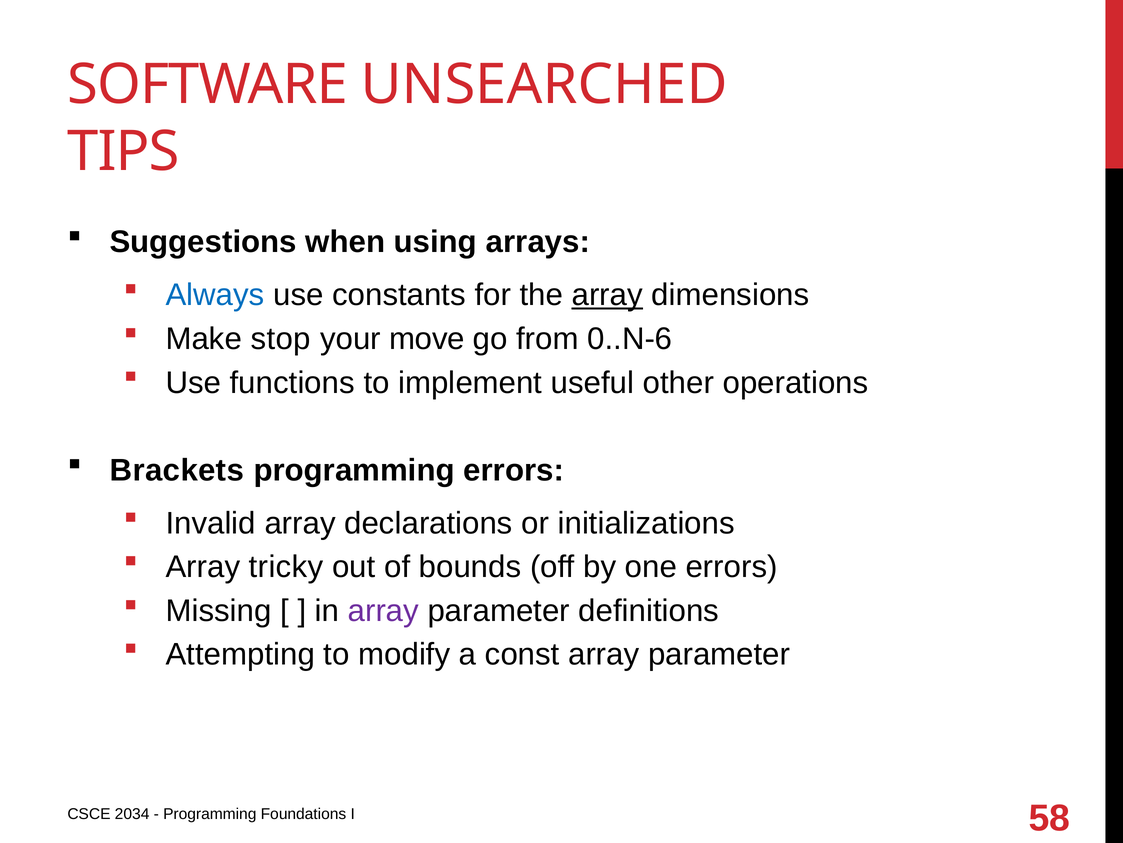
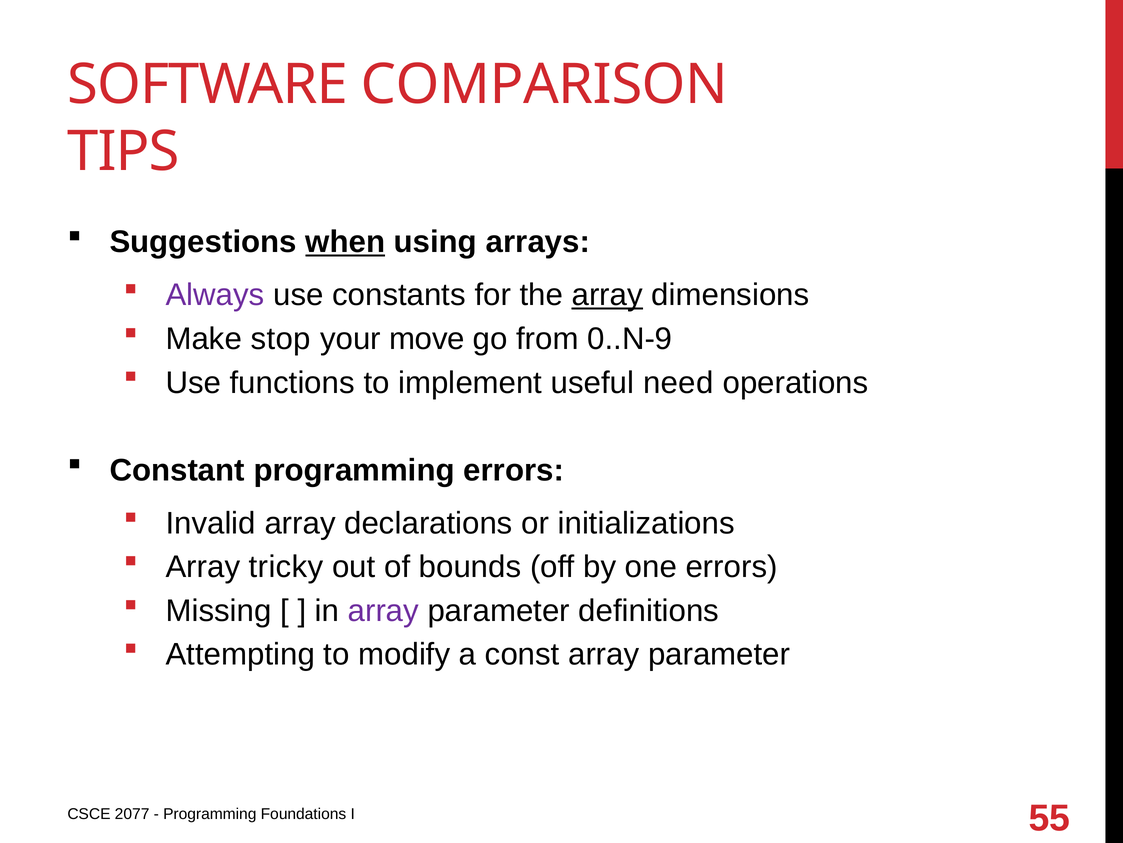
UNSEARCHED: UNSEARCHED -> COMPARISON (544, 84)
when underline: none -> present (345, 242)
Always colour: blue -> purple (215, 295)
0..N-6: 0..N-6 -> 0..N-9 (630, 339)
other: other -> need (678, 382)
Brackets: Brackets -> Constant (177, 470)
2034: 2034 -> 2077 (132, 813)
58: 58 -> 55 (1049, 818)
